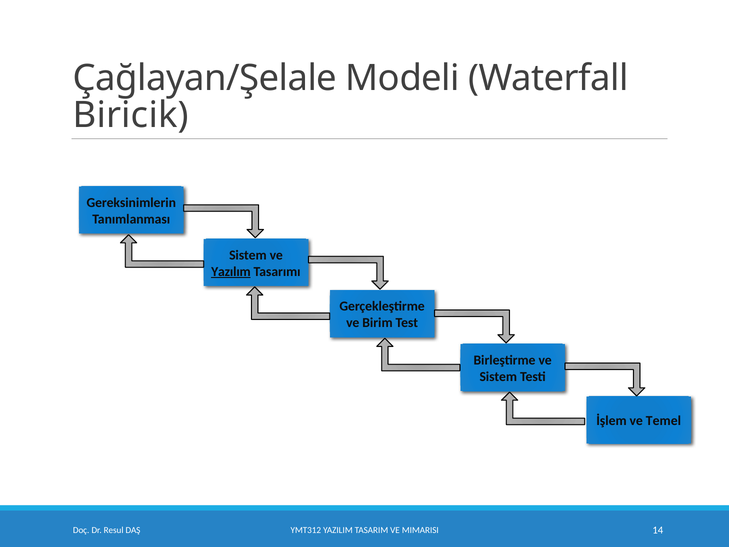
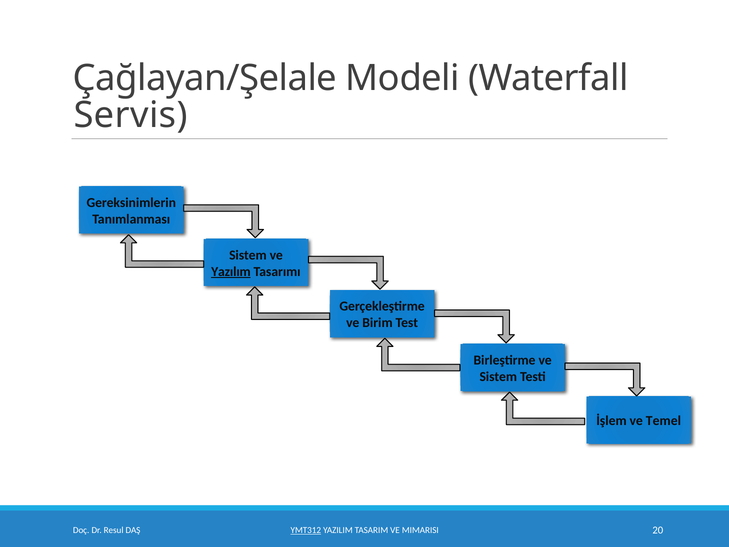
Biricik: Biricik -> Servis (131, 115)
YMT312 underline: none -> present (306, 530)
14: 14 -> 20 (658, 530)
